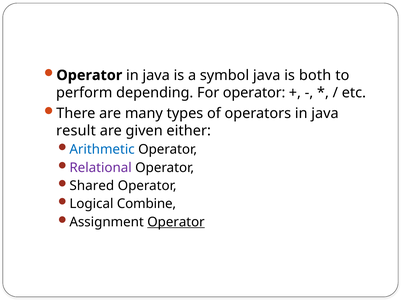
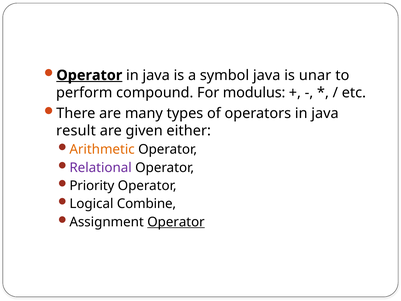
Operator underline: none -> present (89, 75)
both: both -> unar (315, 75)
depending: depending -> compound (155, 93)
For operator: operator -> modulus (254, 93)
Arithmetic colour: blue -> orange (102, 149)
Shared: Shared -> Priority (92, 186)
